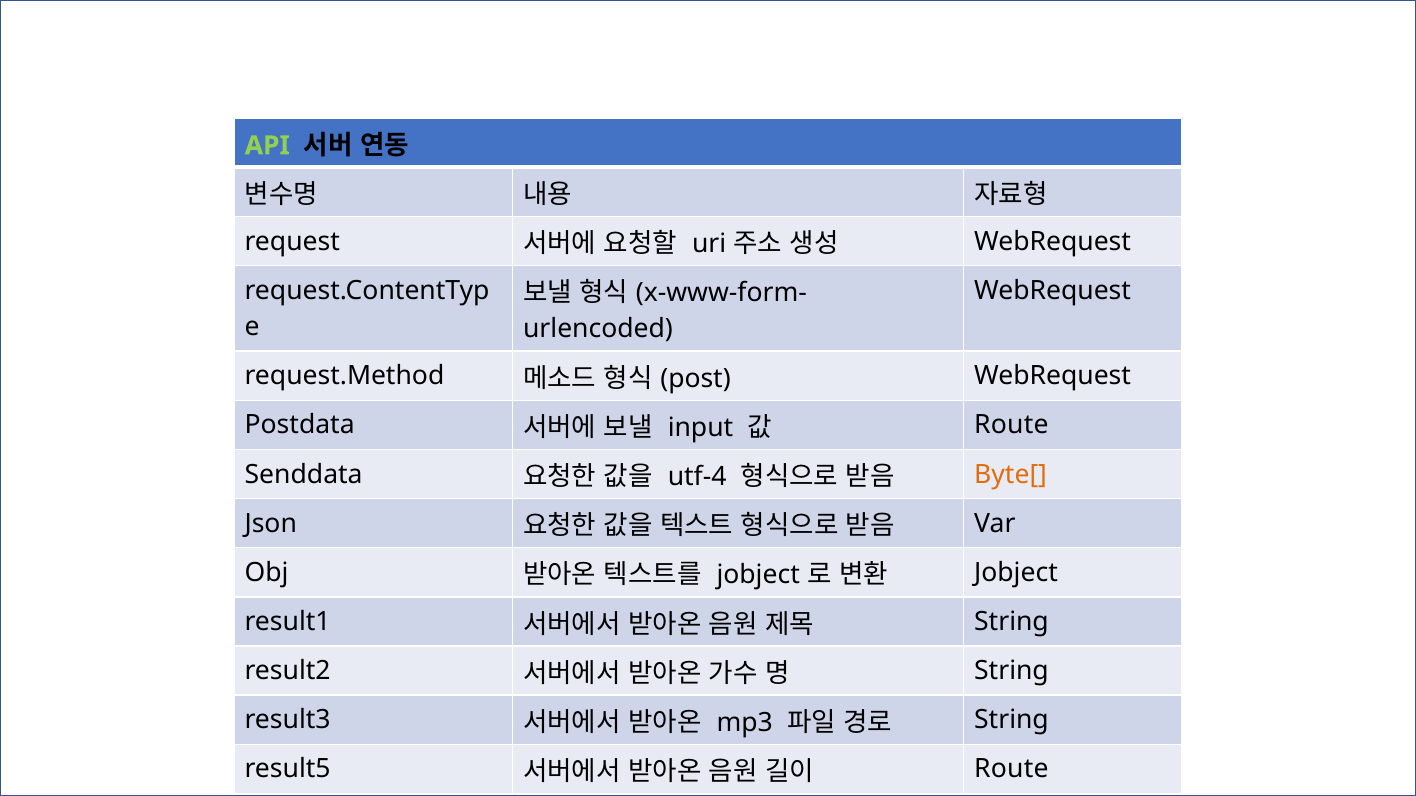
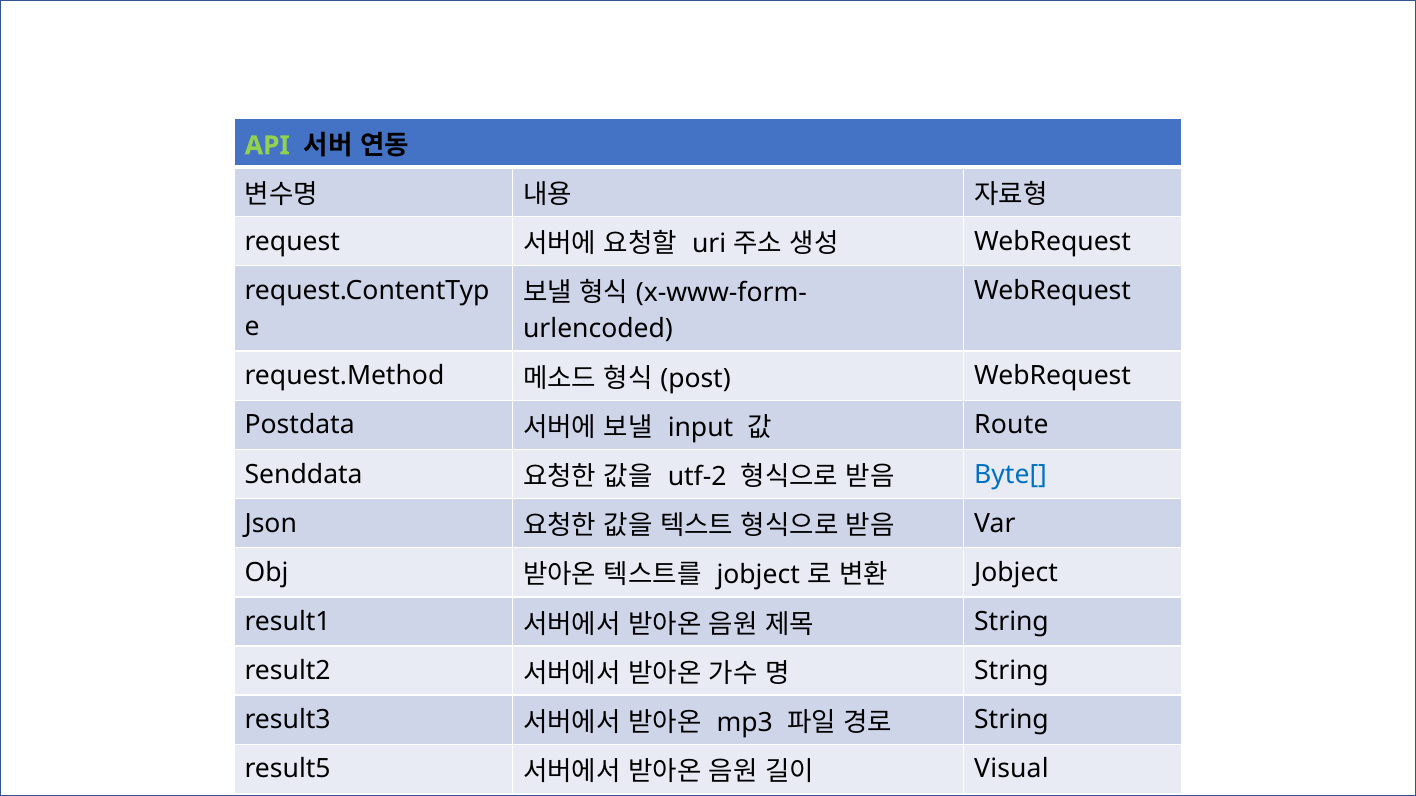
utf-4: utf-4 -> utf-2 (697, 477)
Byte[ colour: orange -> blue (1011, 475)
Route: Route -> Visual (1011, 770)
